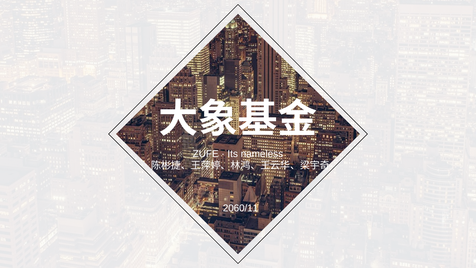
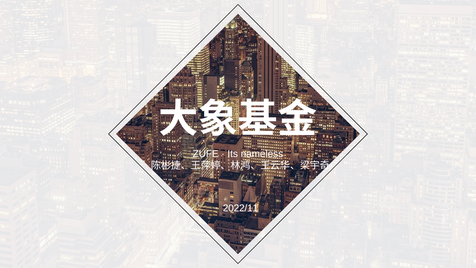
2060/11: 2060/11 -> 2022/11 (241, 208)
